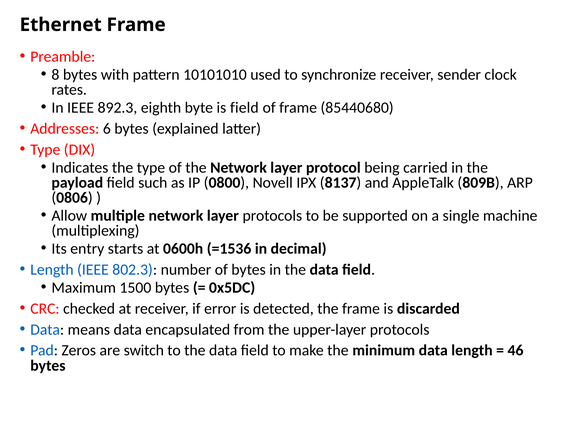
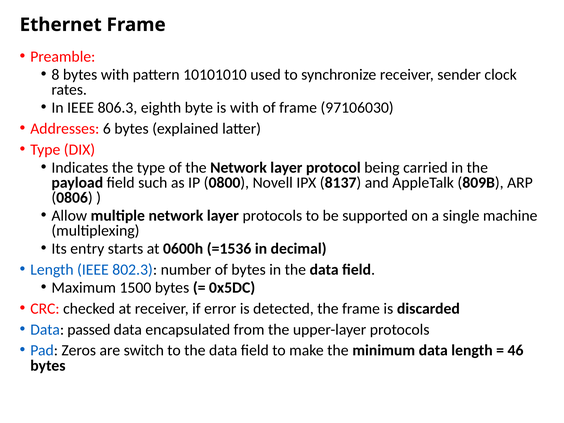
892.3: 892.3 -> 806.3 (117, 108)
is field: field -> with (244, 108)
85440680: 85440680 -> 97106030 (357, 108)
means: means -> passed (89, 330)
